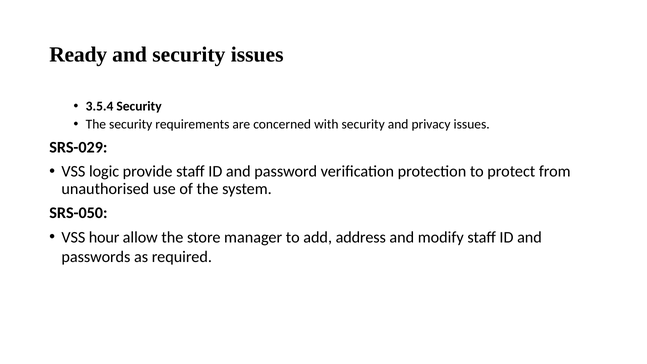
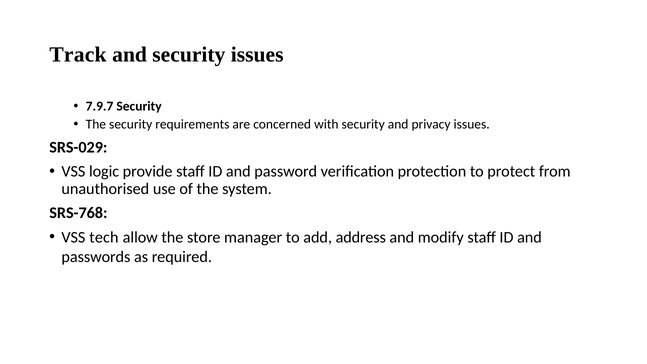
Ready: Ready -> Track (78, 54)
3.5.4: 3.5.4 -> 7.9.7 (100, 107)
SRS-050: SRS-050 -> SRS-768 (78, 213)
hour: hour -> tech (104, 237)
